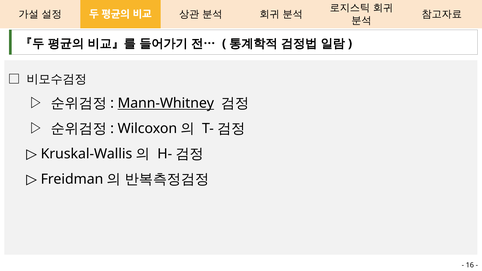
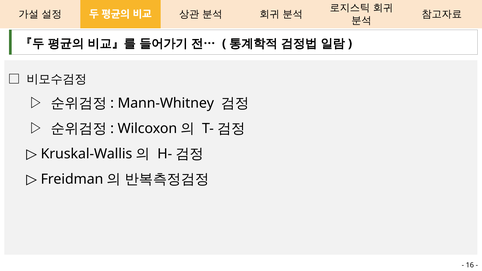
Mann-Whitney underline: present -> none (166, 103)
